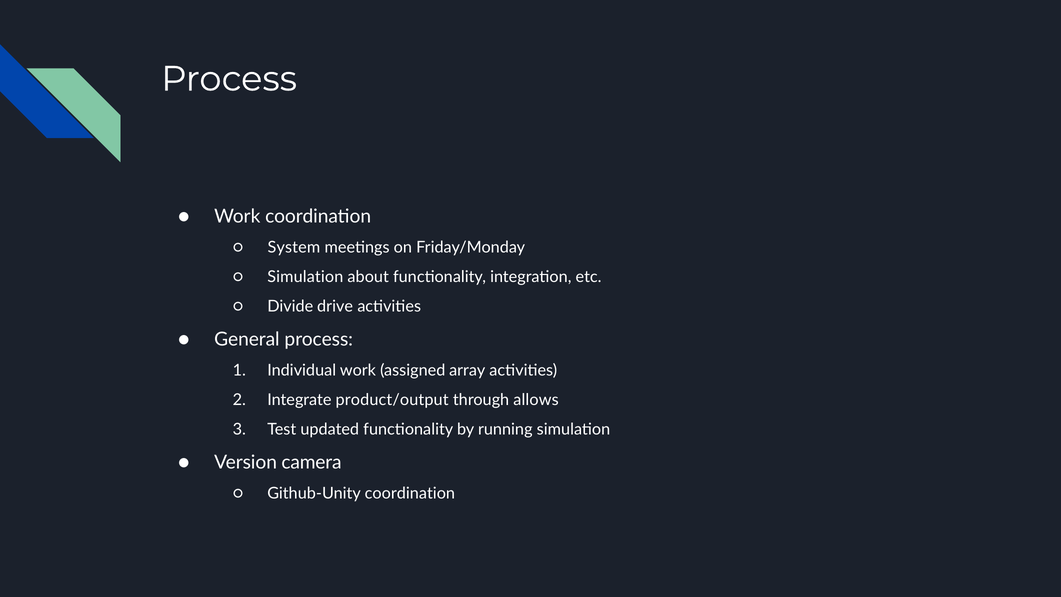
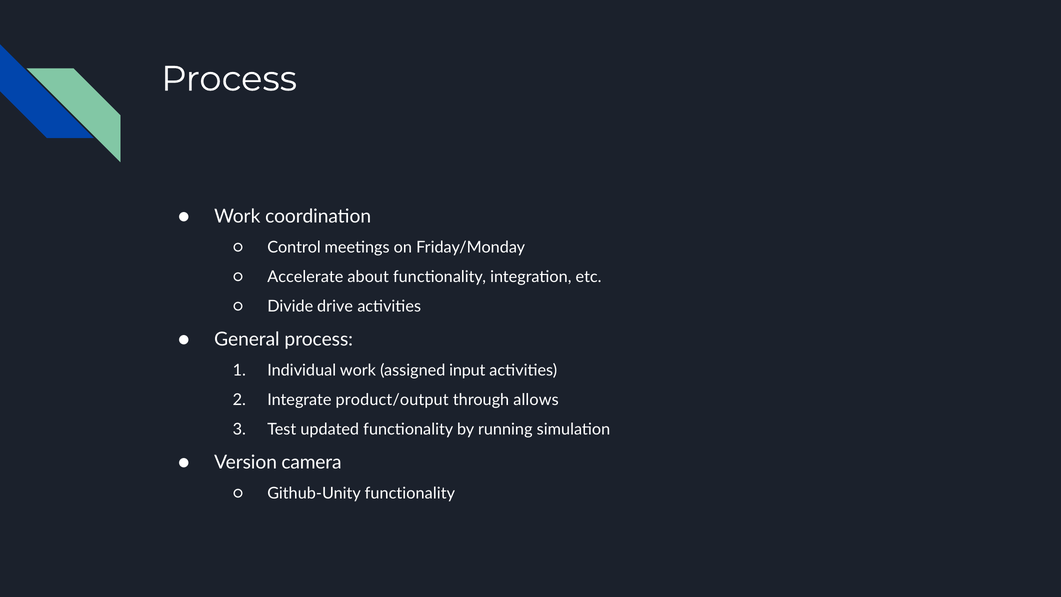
System: System -> Control (294, 247)
Simulation: Simulation -> Accelerate (305, 277)
array: array -> input (467, 370)
Github-Unity coordination: coordination -> functionality (410, 493)
